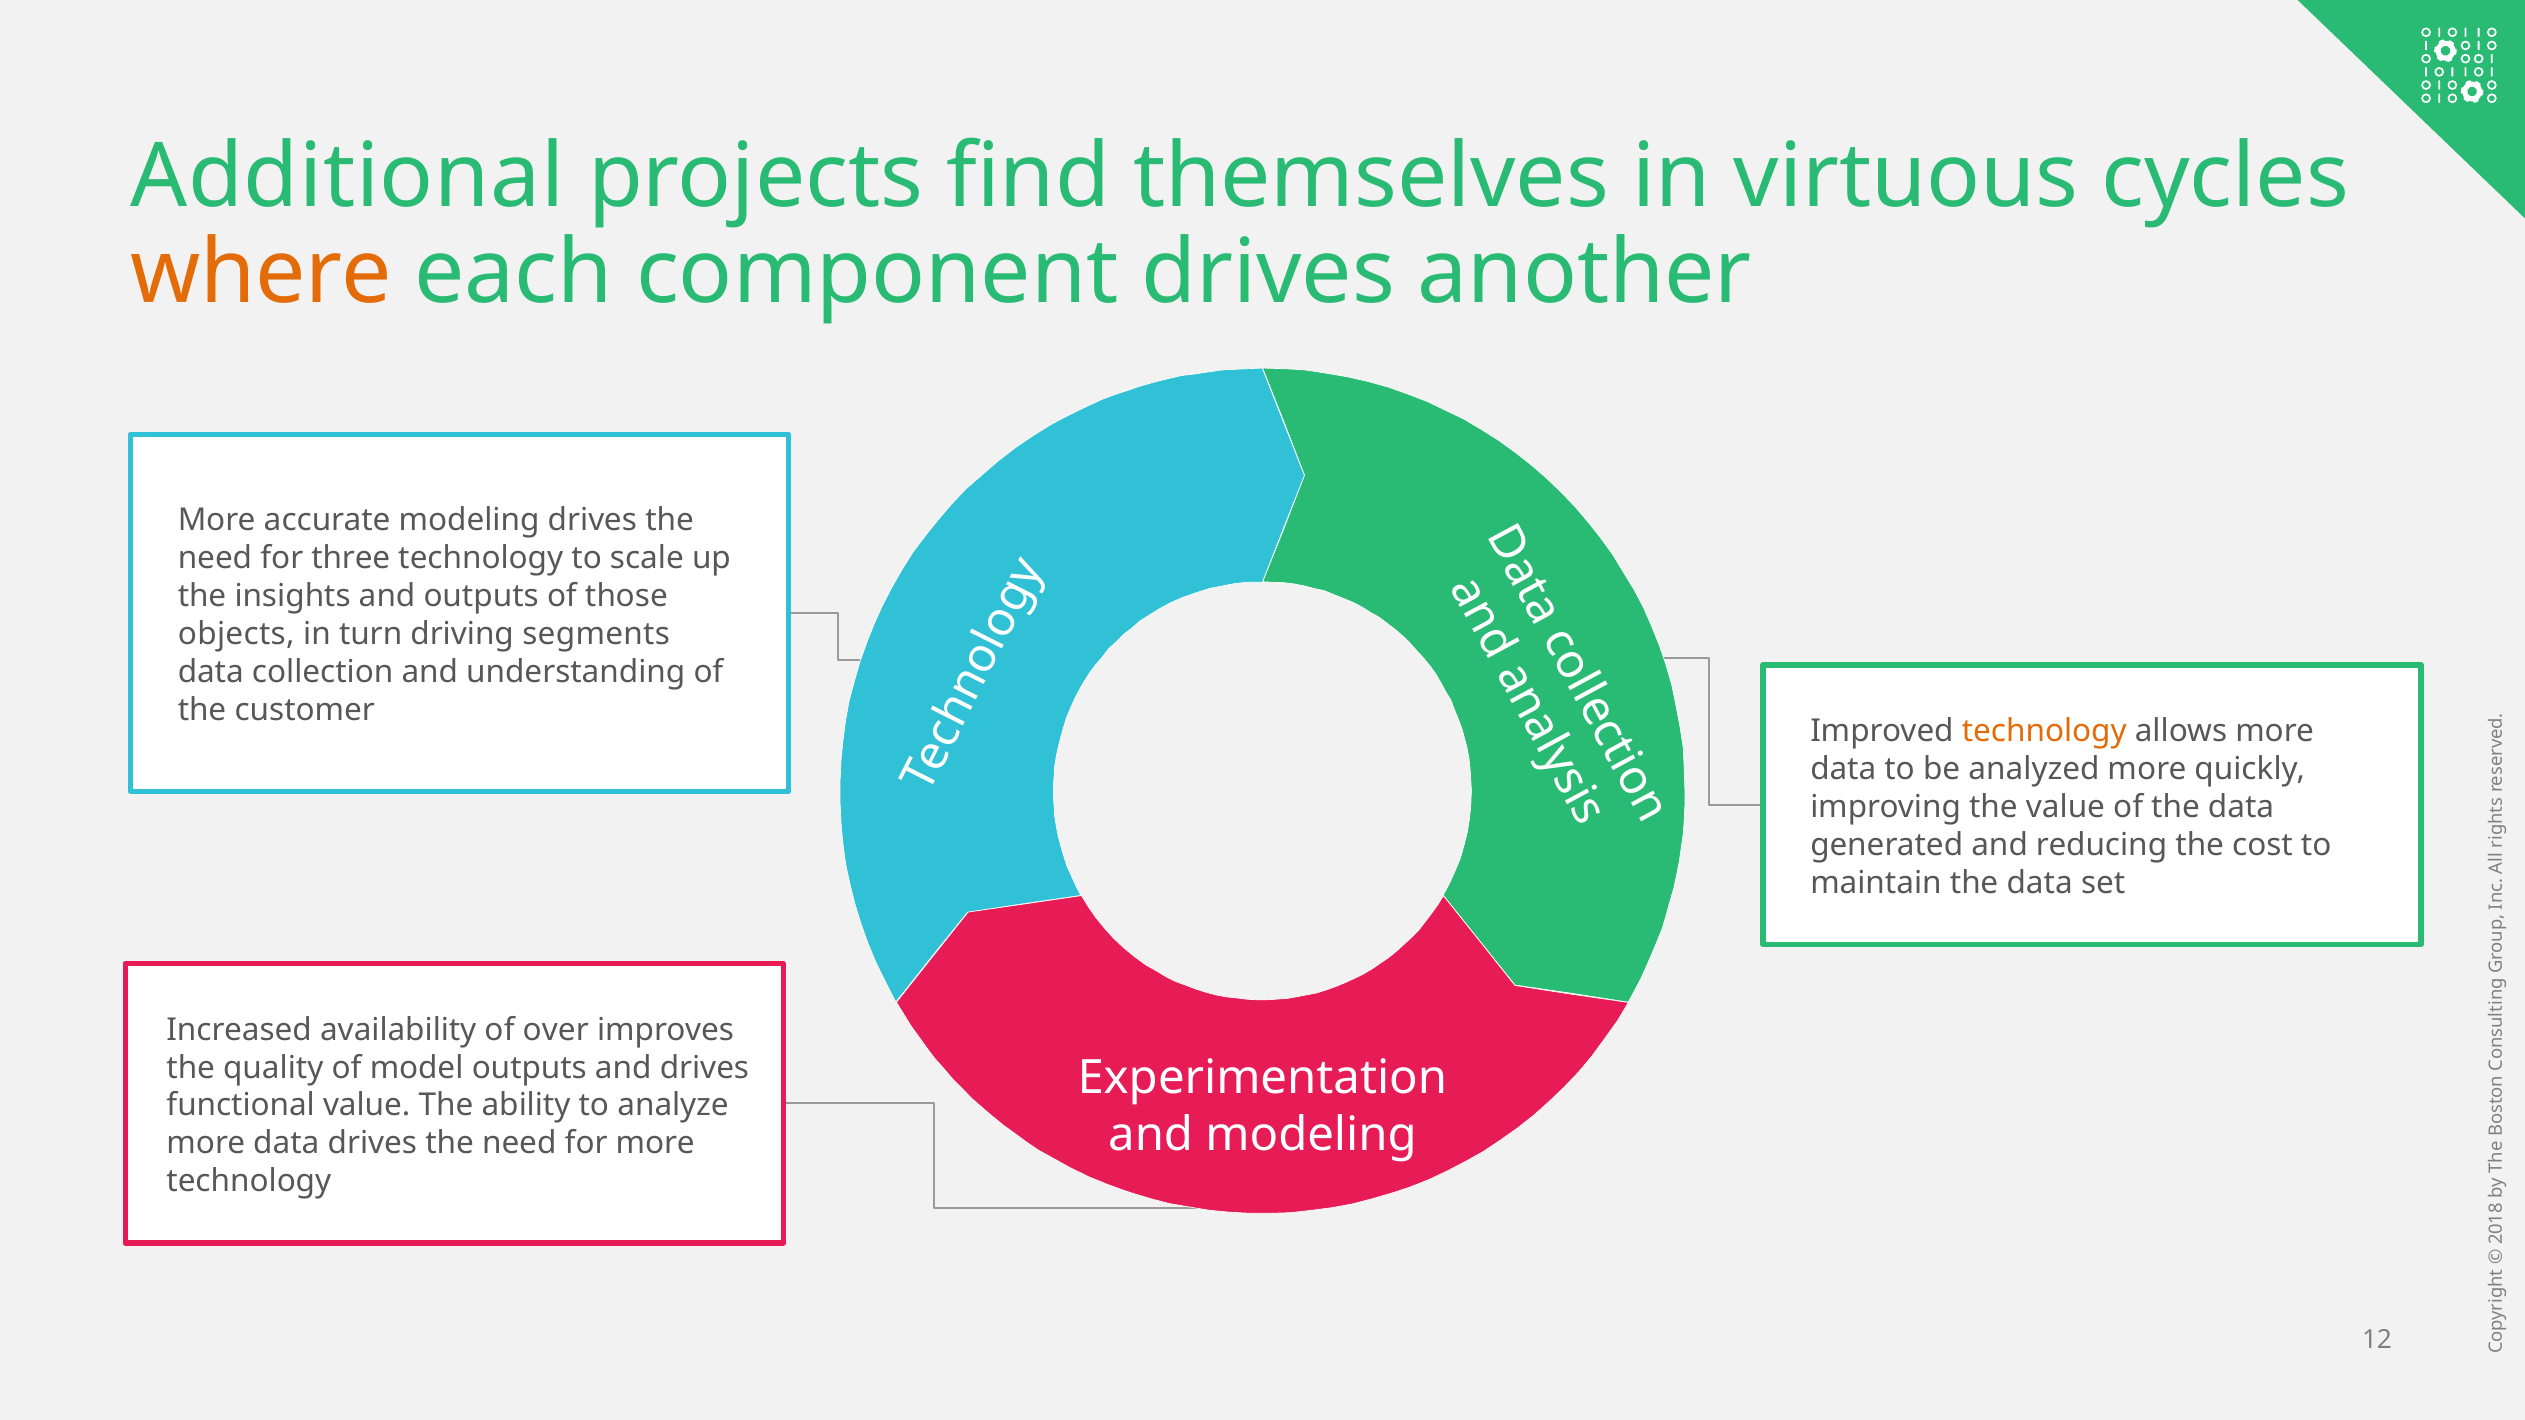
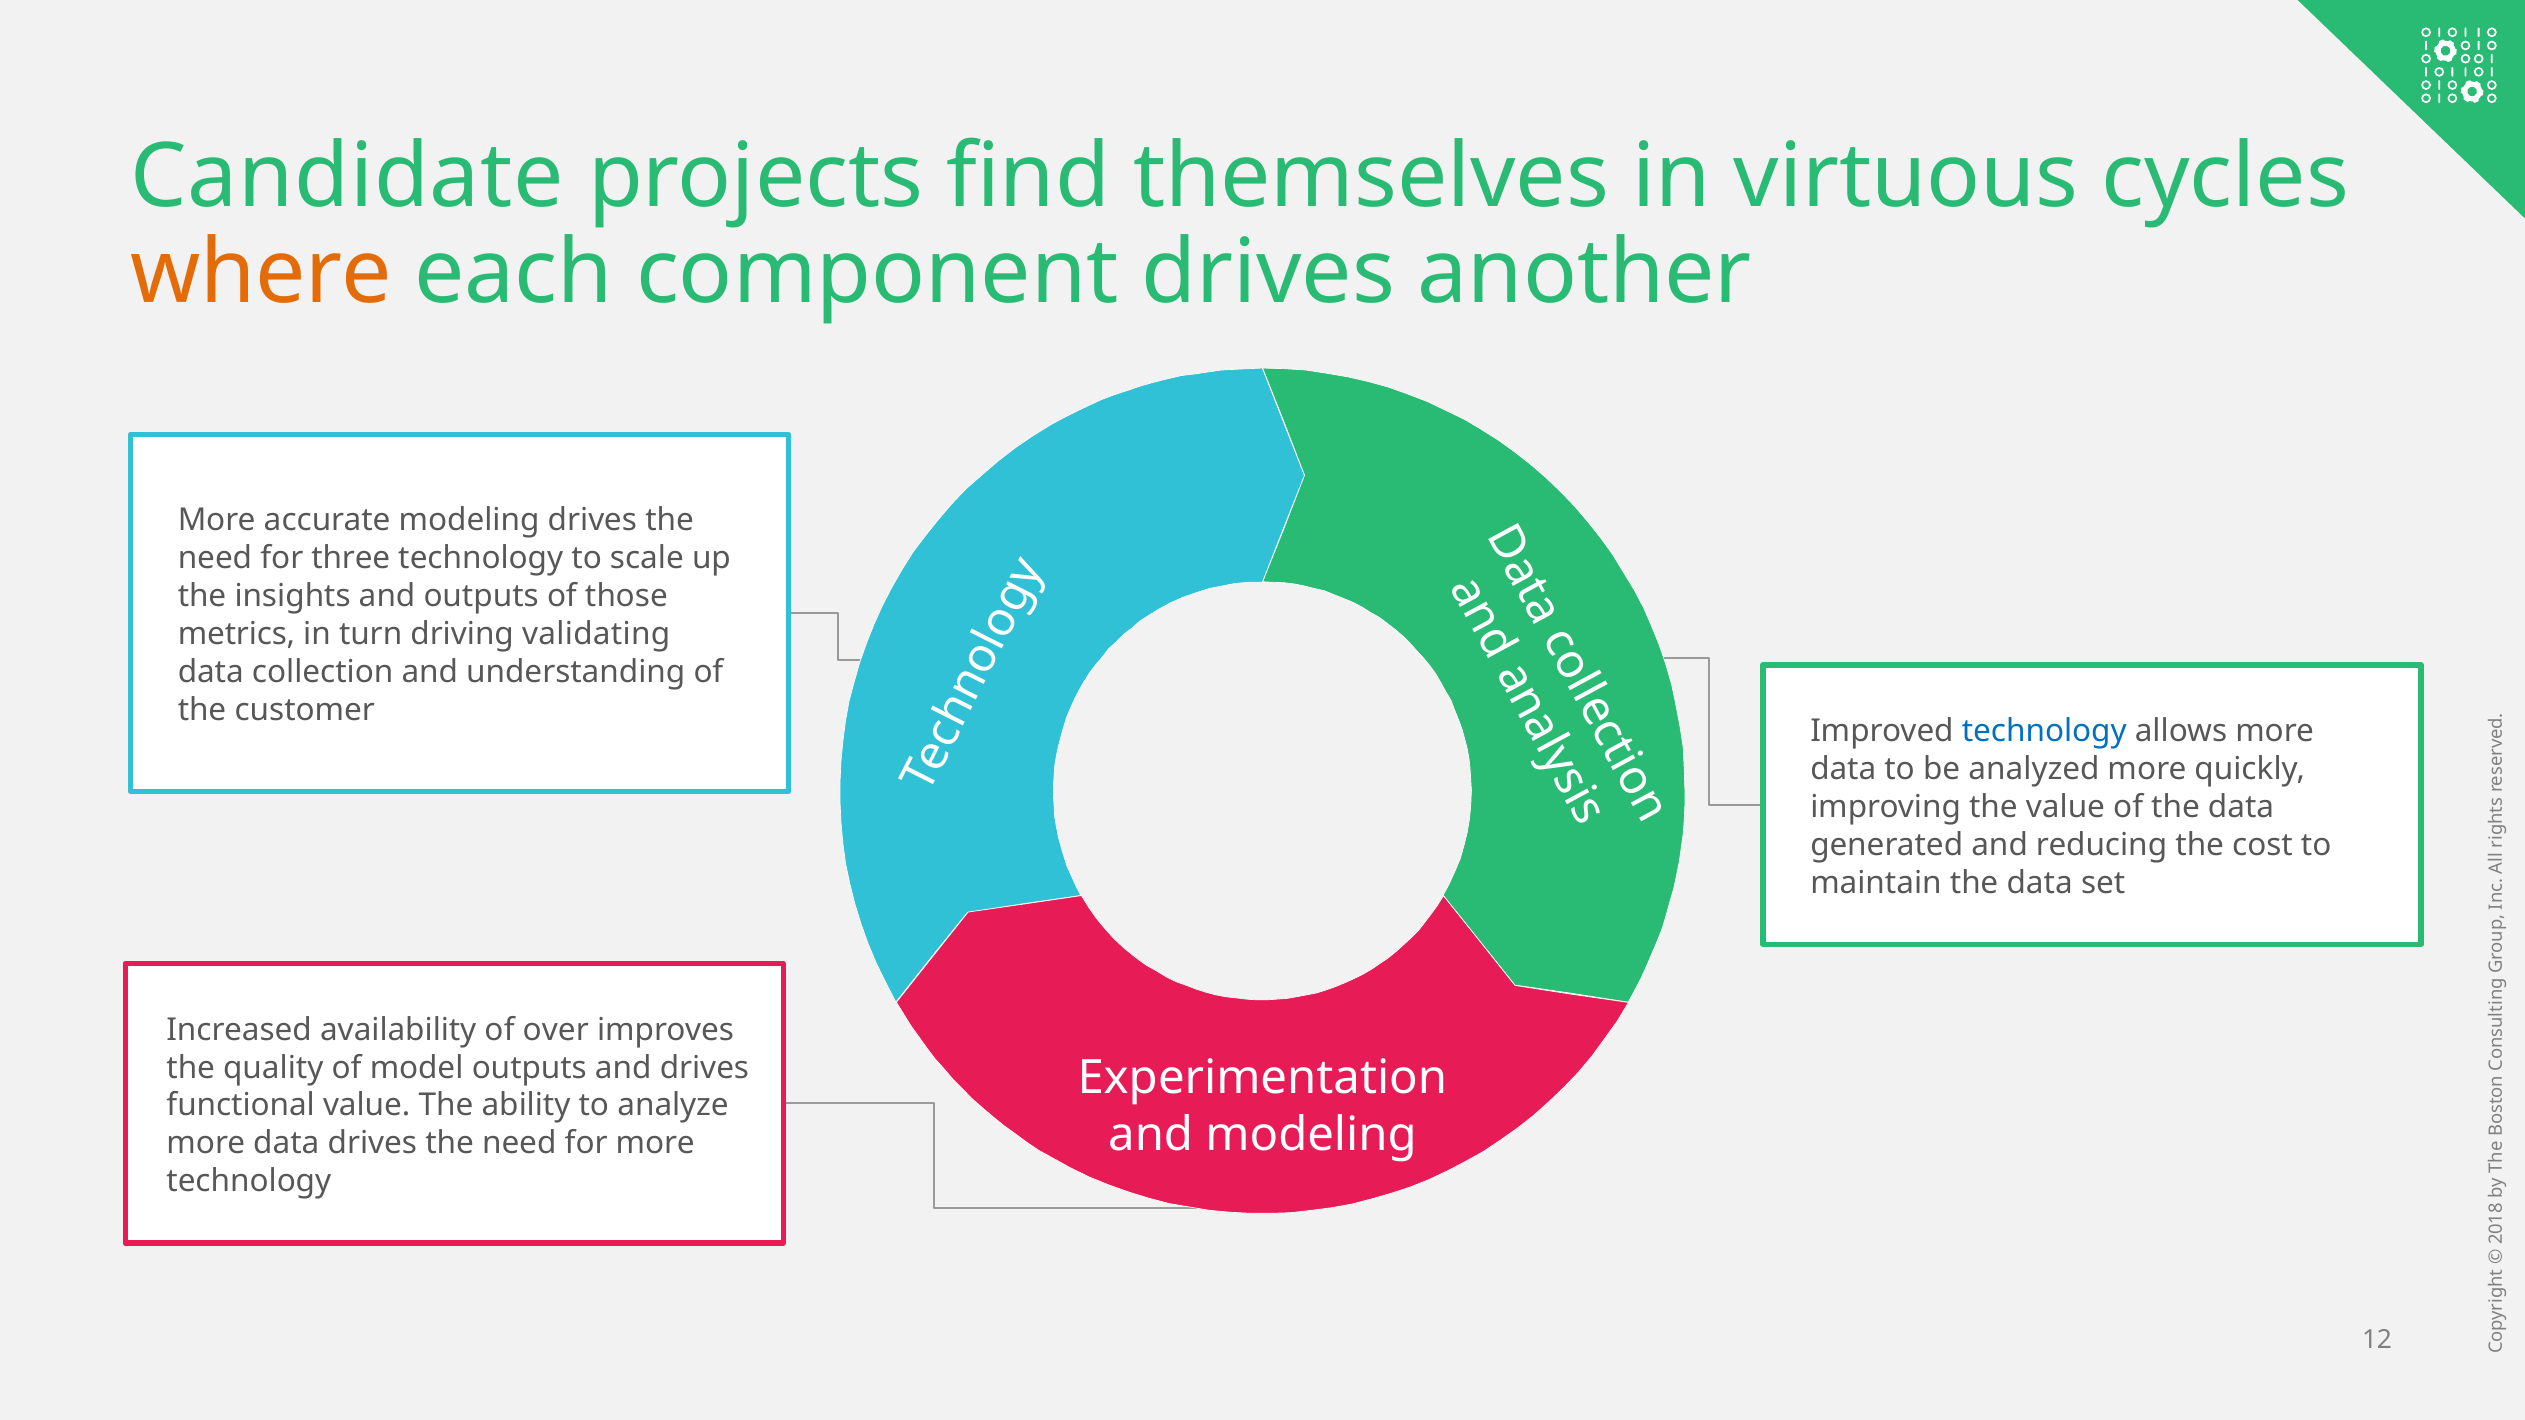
Additional: Additional -> Candidate (347, 177)
objects: objects -> metrics (236, 634)
segments: segments -> validating (596, 634)
technology colour: orange -> blue (2044, 731)
